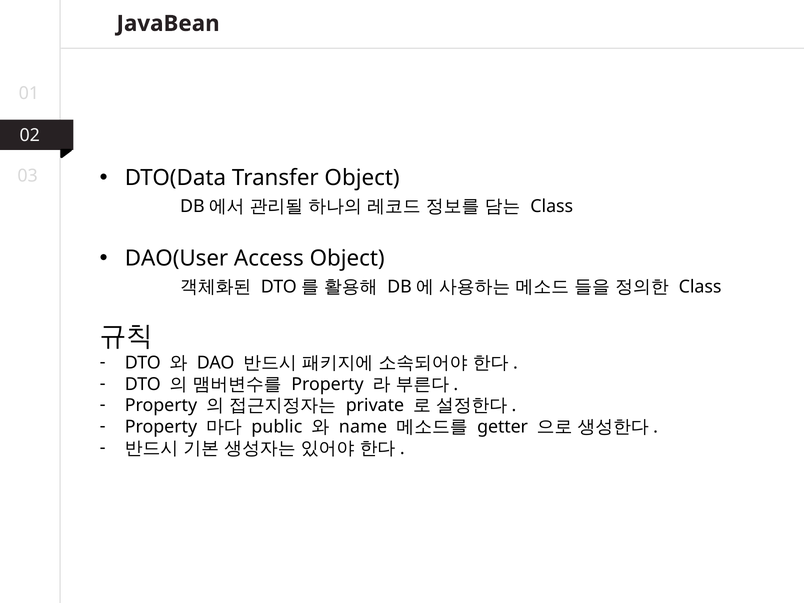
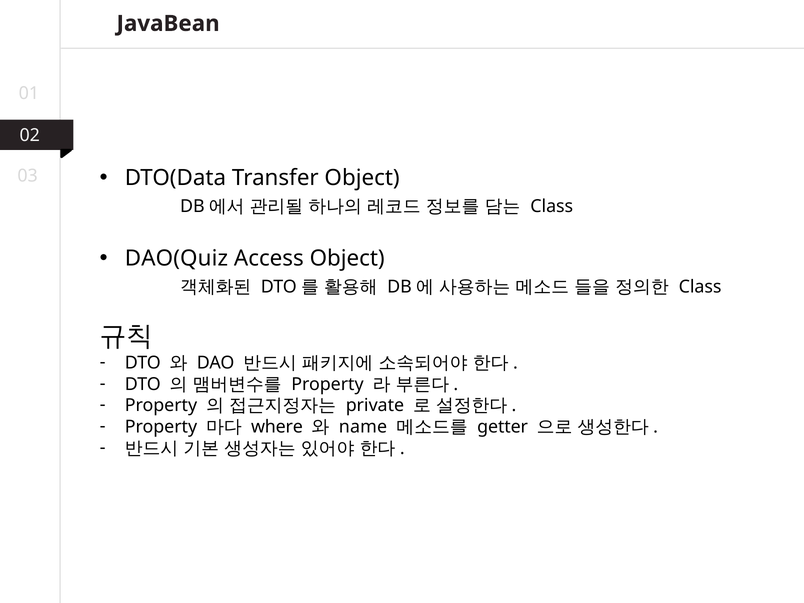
DAO(User: DAO(User -> DAO(Quiz (176, 259)
public: public -> where (277, 427)
